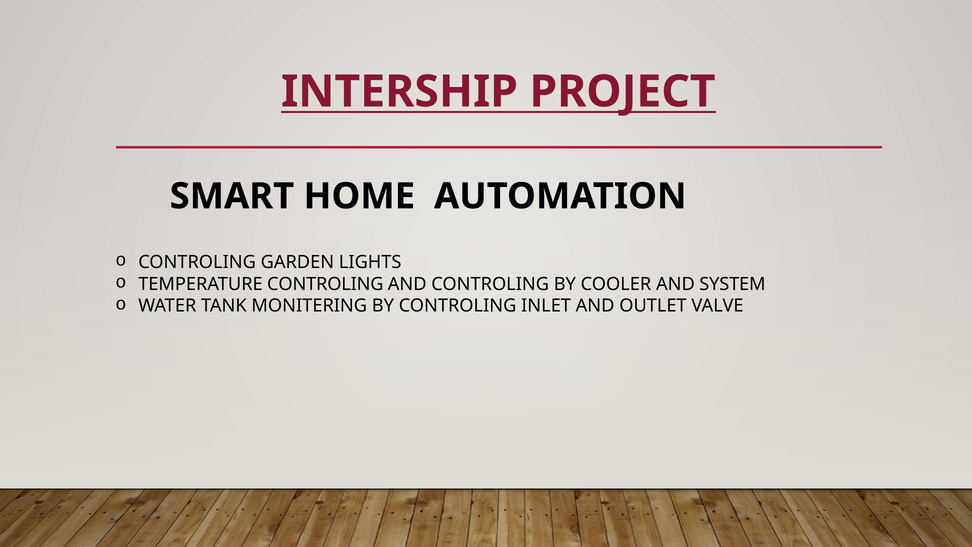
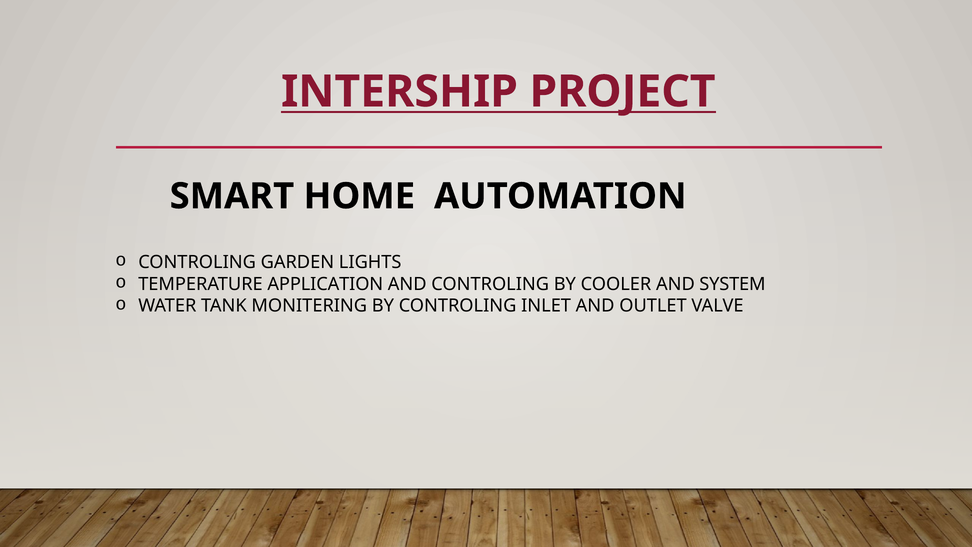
TEMPERATURE CONTROLING: CONTROLING -> APPLICATION (325, 284)
